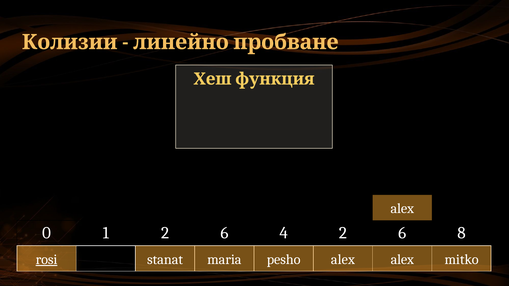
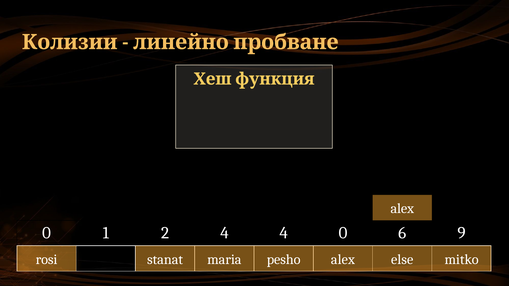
1 2 6: 6 -> 4 (224, 233)
4 2: 2 -> 0 (343, 233)
8: 8 -> 9 (462, 233)
rosi underline: present -> none (47, 260)
pesho alex: alex -> else (402, 260)
